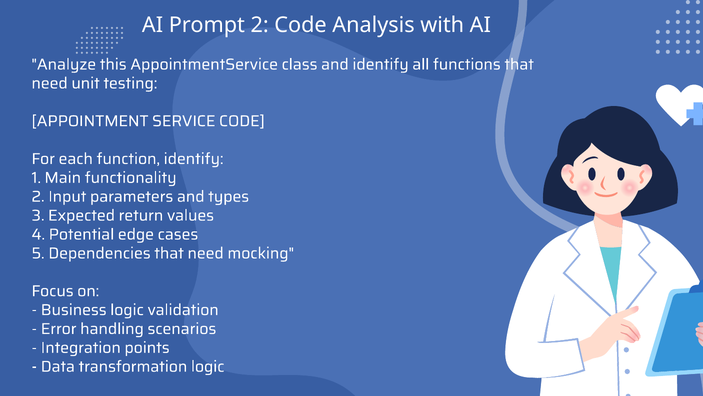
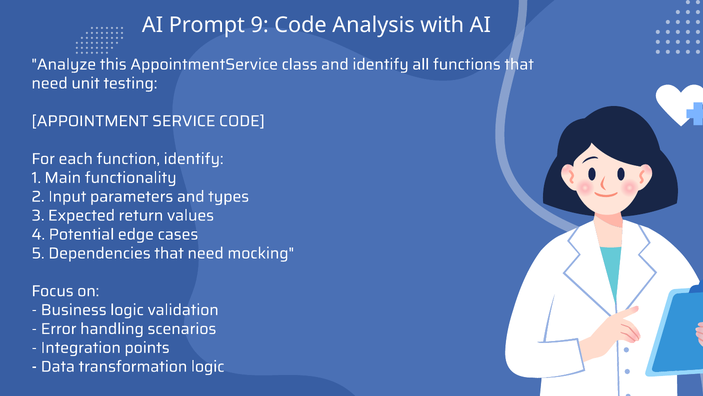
Prompt 2: 2 -> 9 (260, 25)
